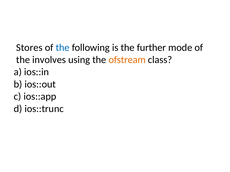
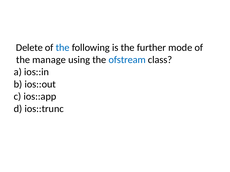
Stores: Stores -> Delete (29, 48)
involves: involves -> manage (49, 60)
ofstream colour: orange -> blue (127, 60)
